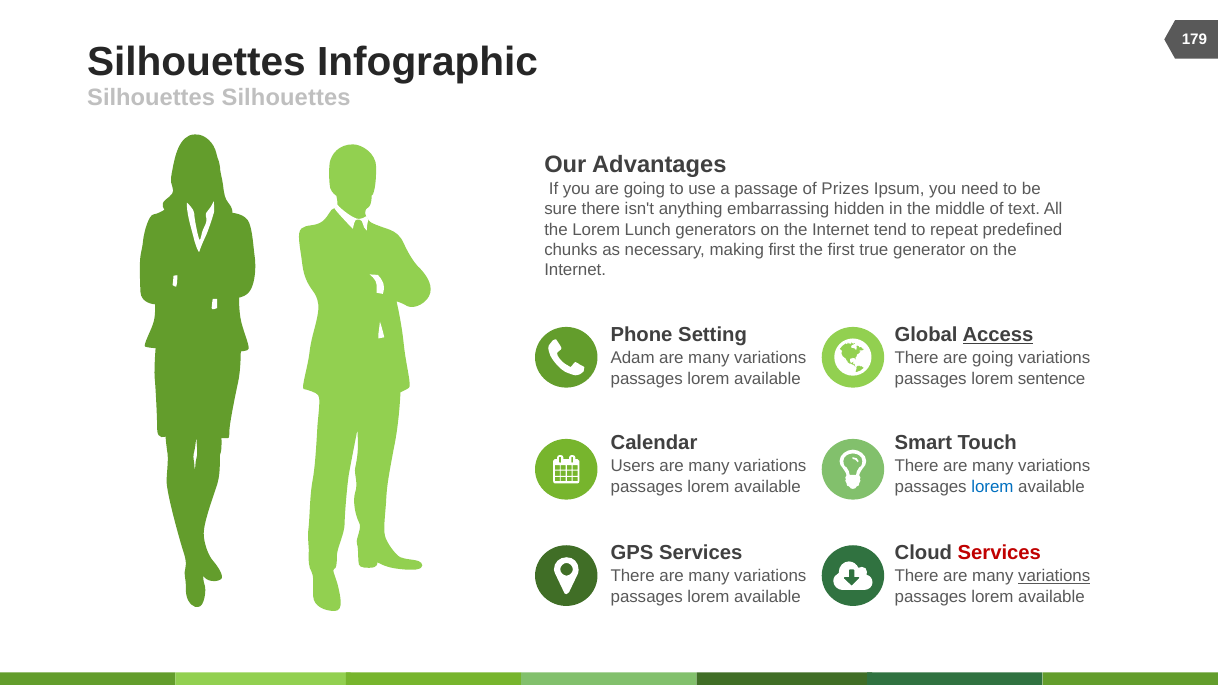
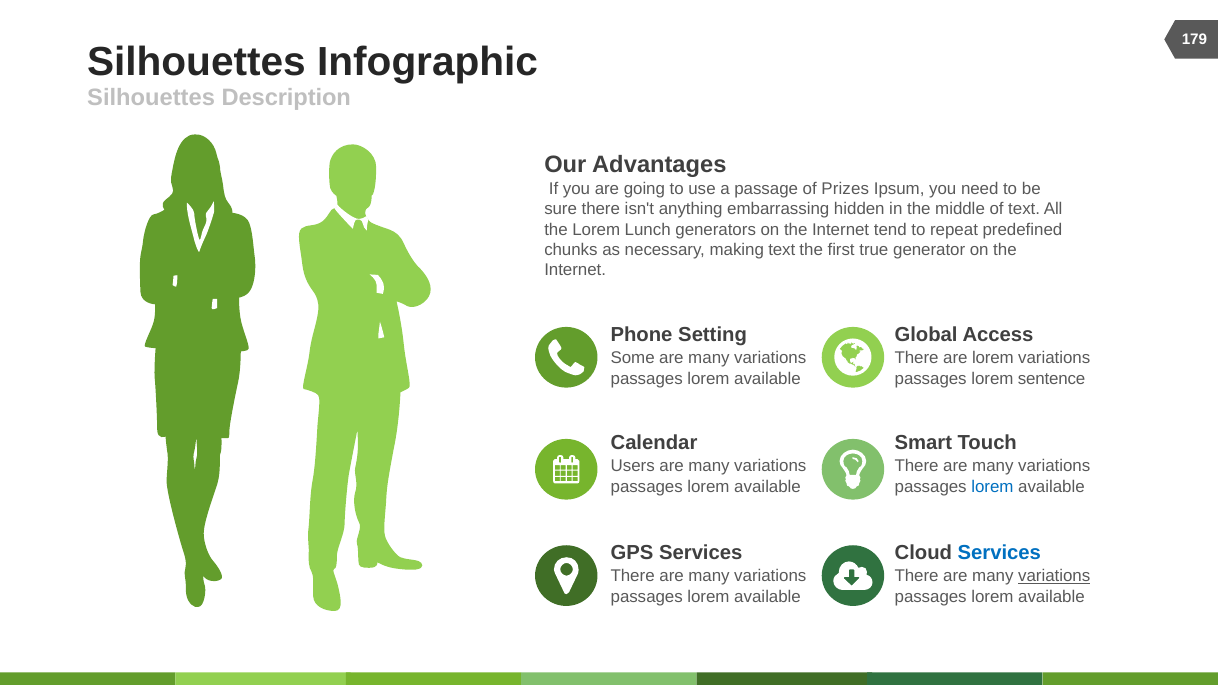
Silhouettes Silhouettes: Silhouettes -> Description (286, 98)
making first: first -> text (782, 250)
Access underline: present -> none (998, 335)
Adam: Adam -> Some (633, 358)
There are going: going -> lorem (993, 358)
Services colour: red -> blue (999, 553)
